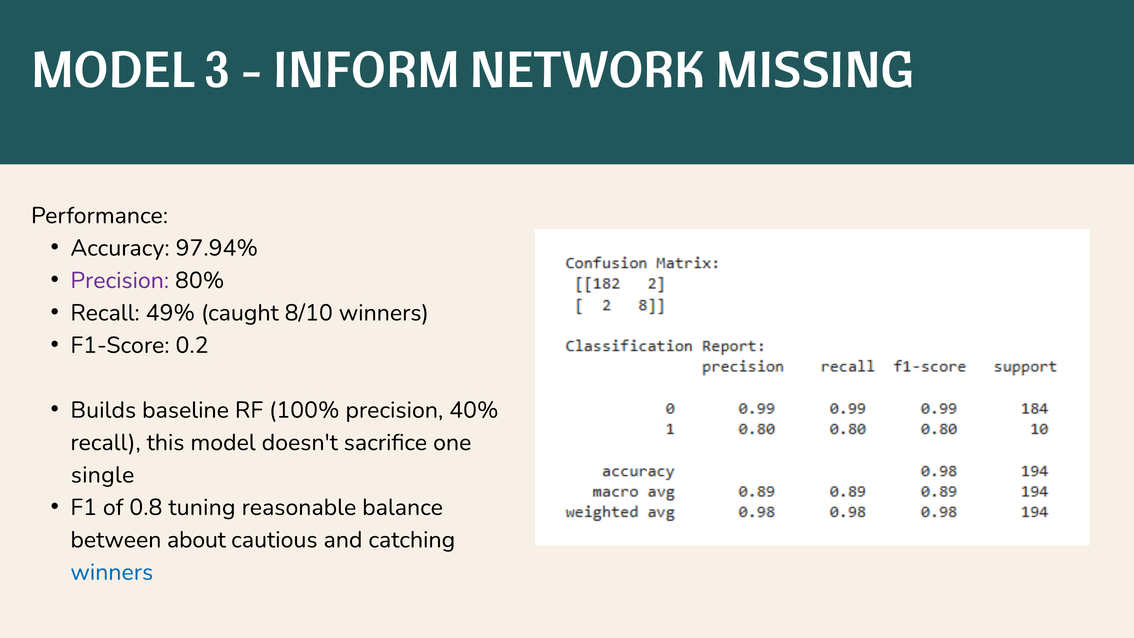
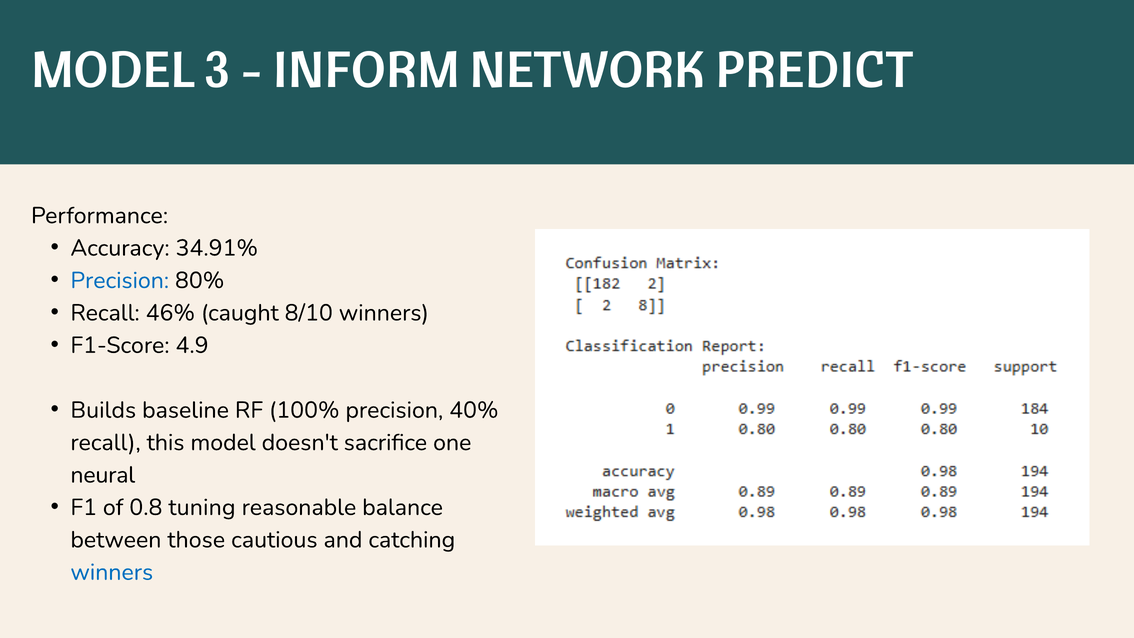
MISSING: MISSING -> PREDICT (815, 71)
97.94%: 97.94% -> 34.91% (217, 248)
Precision colour: purple -> blue (120, 280)
49%: 49% -> 46% (170, 313)
0.2: 0.2 -> 4.9 (192, 345)
single: single -> neural (103, 475)
about: about -> those (196, 540)
